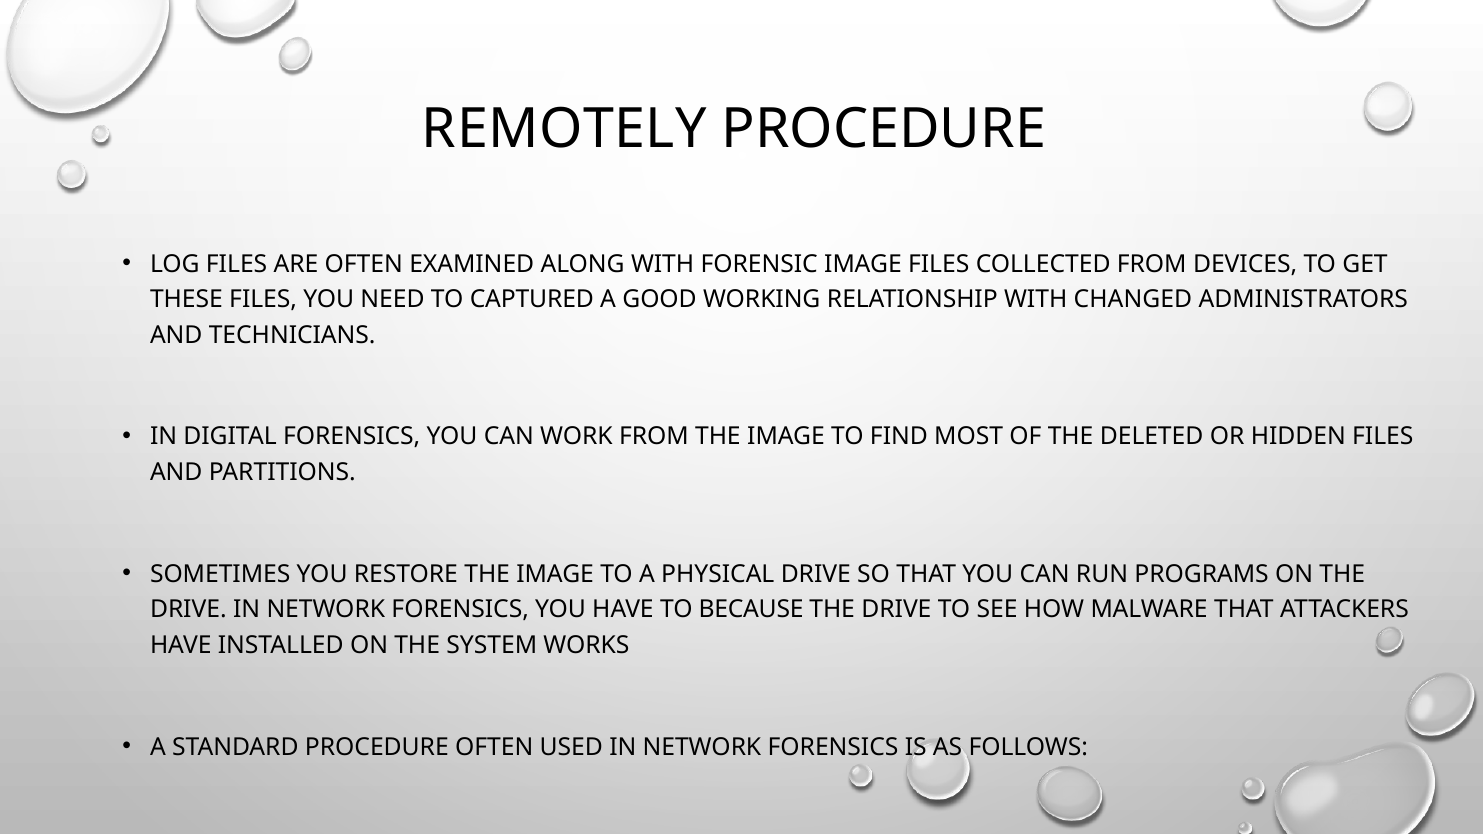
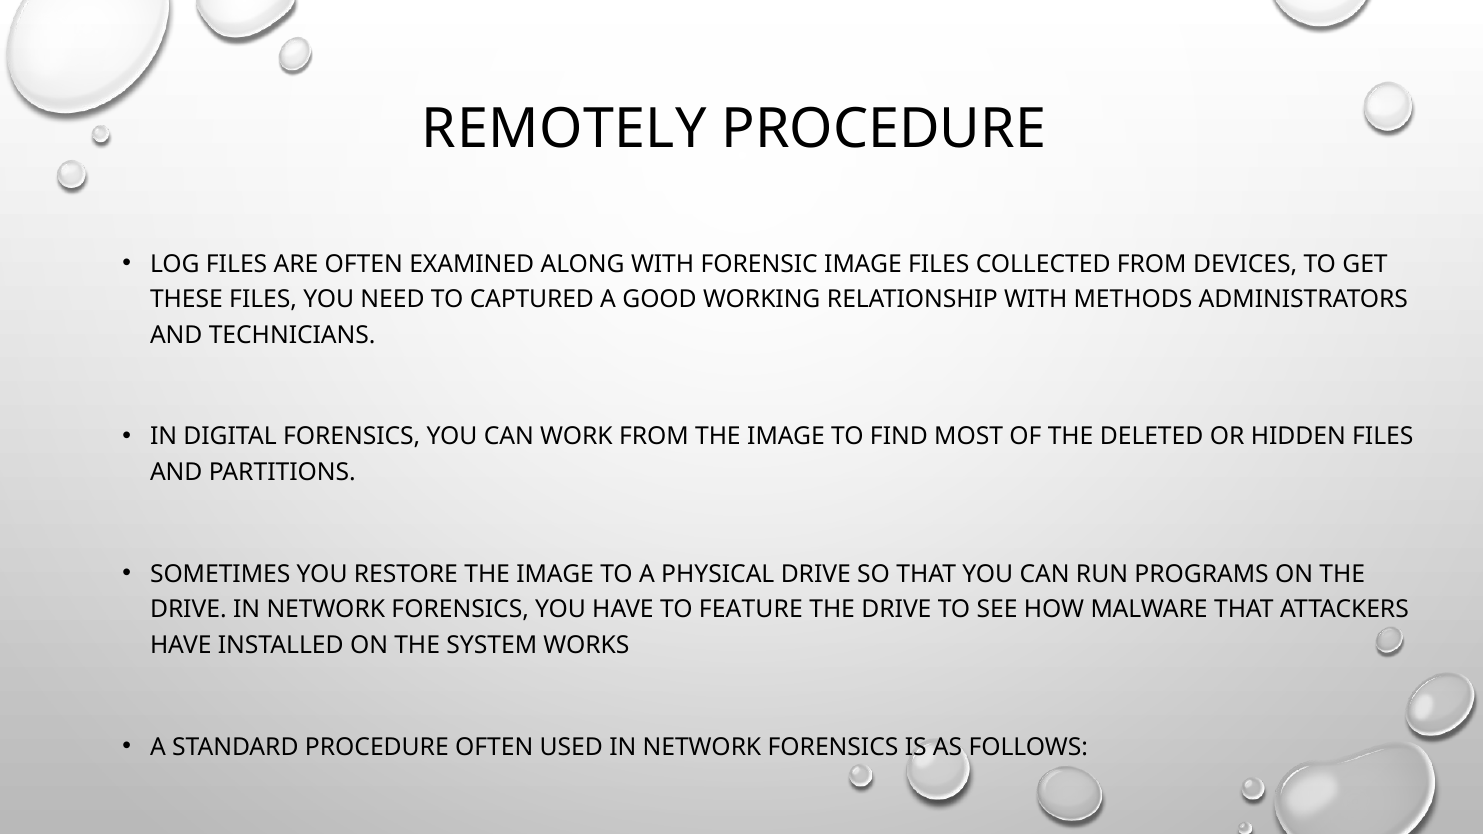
CHANGED: CHANGED -> METHODS (1133, 299)
BECAUSE: BECAUSE -> FEATURE (751, 610)
